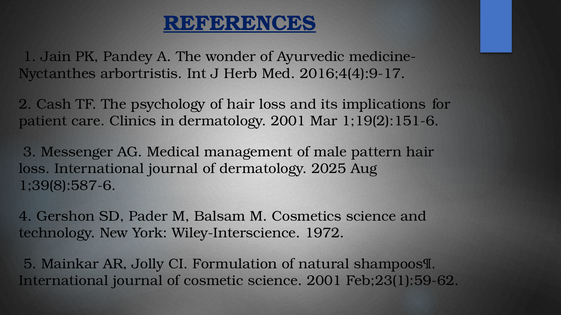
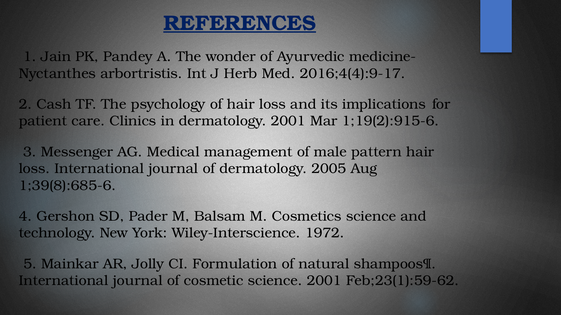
1;19(2):151-6: 1;19(2):151-6 -> 1;19(2):915-6 (390, 121)
2025: 2025 -> 2005 (329, 169)
1;39(8):587-6: 1;39(8):587-6 -> 1;39(8):685-6 (67, 186)
